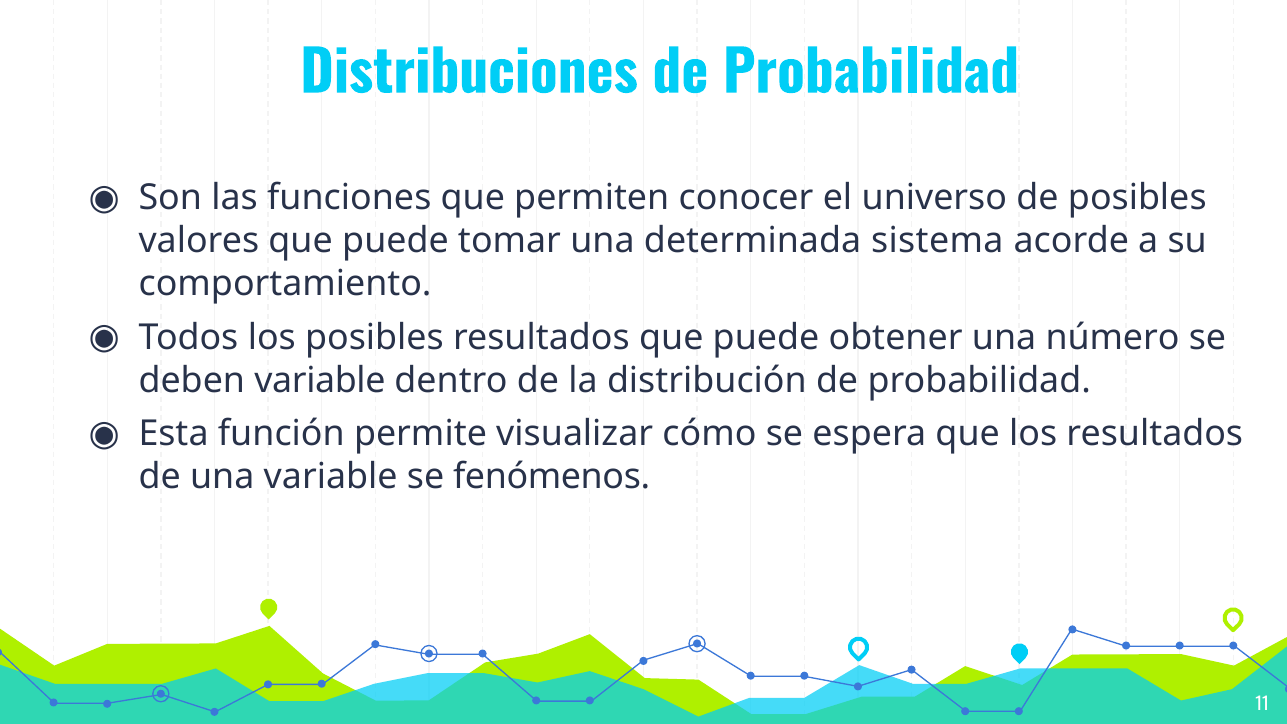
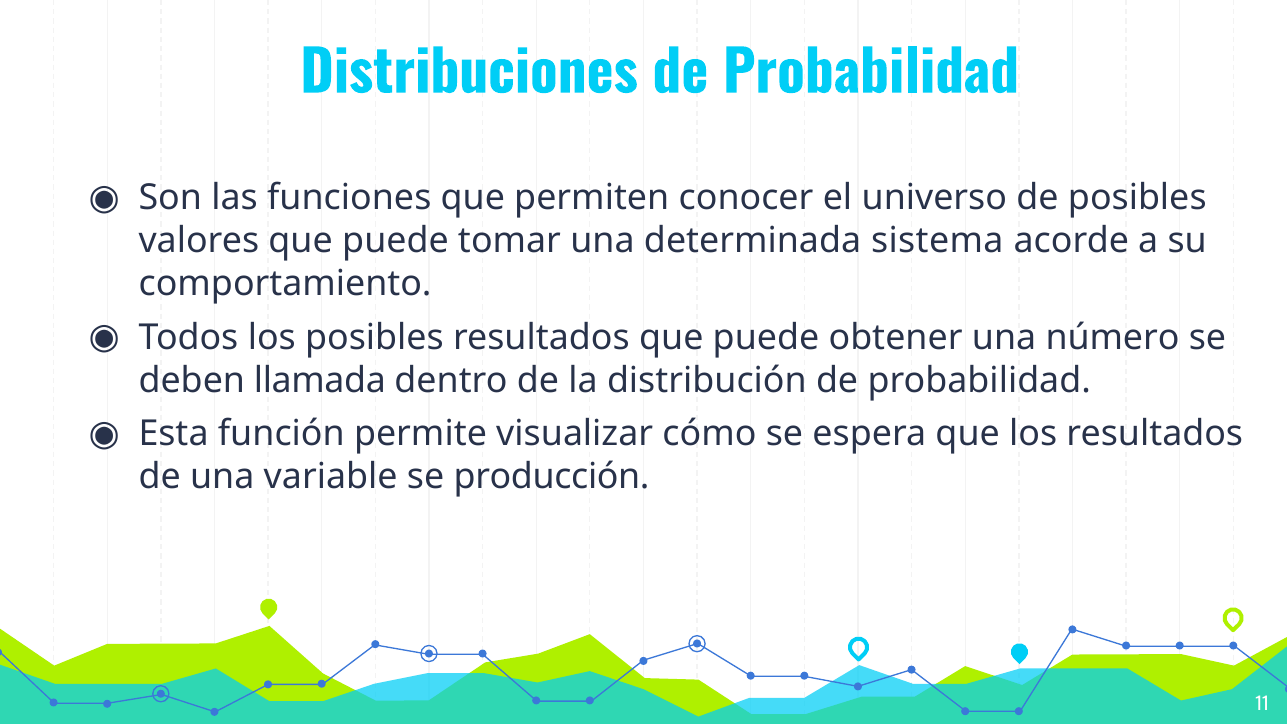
deben variable: variable -> llamada (320, 380)
fenómenos: fenómenos -> producción (552, 477)
